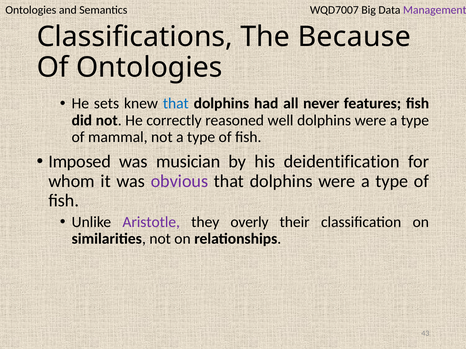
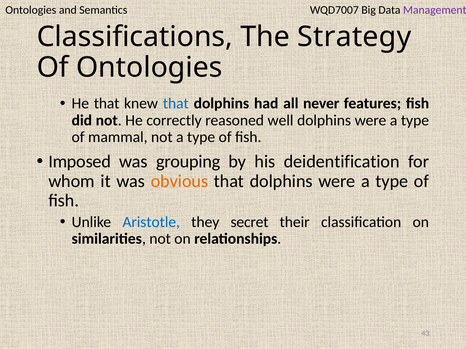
Because: Because -> Strategy (354, 37)
He sets: sets -> that (107, 104)
musician: musician -> grouping (188, 162)
obvious colour: purple -> orange (179, 181)
Aristotle colour: purple -> blue (151, 222)
overly: overly -> secret (250, 222)
